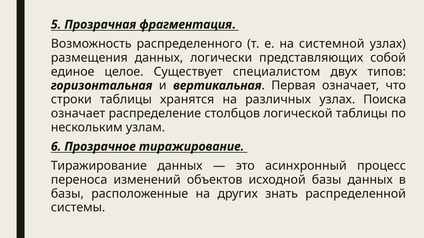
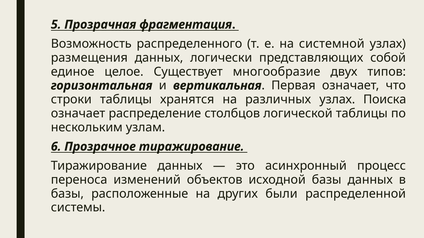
специалистом: специалистом -> многообразие (277, 72)
знать: знать -> были (282, 194)
